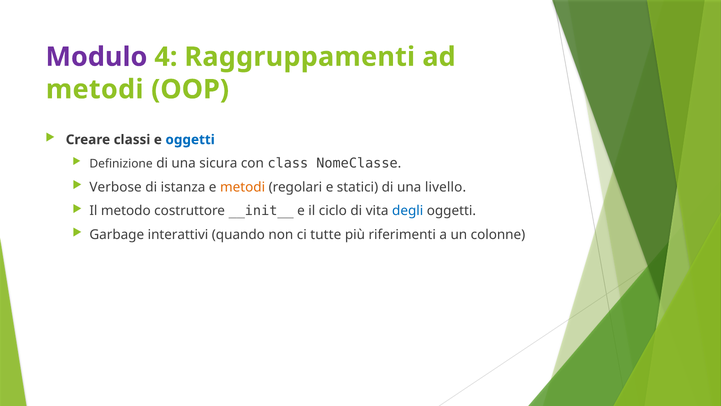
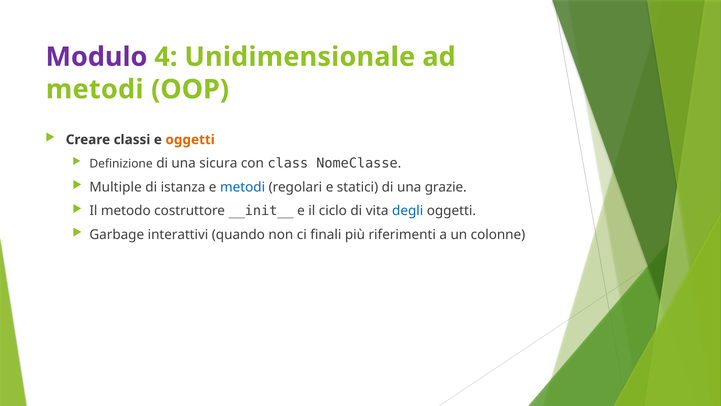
Raggruppamenti: Raggruppamenti -> Unidimensionale (300, 57)
oggetti colour: blue -> orange (190, 140)
Verbose: Verbose -> Multiple (116, 187)
metodi colour: orange -> blue (243, 187)
livello: livello -> grazie (446, 187)
tutte: tutte -> finali (326, 234)
